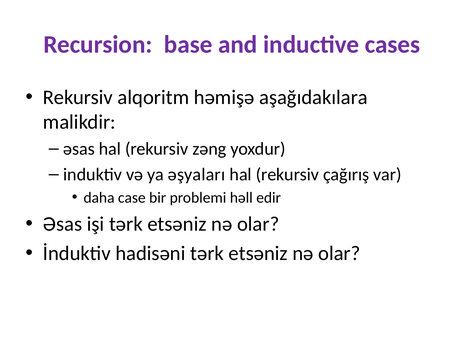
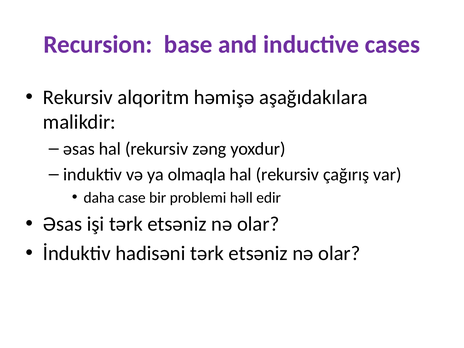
əşyaları: əşyaları -> olmaqla (197, 174)
